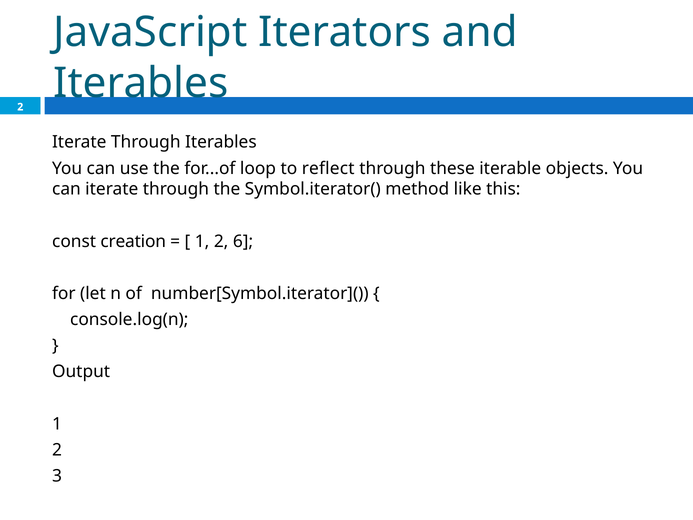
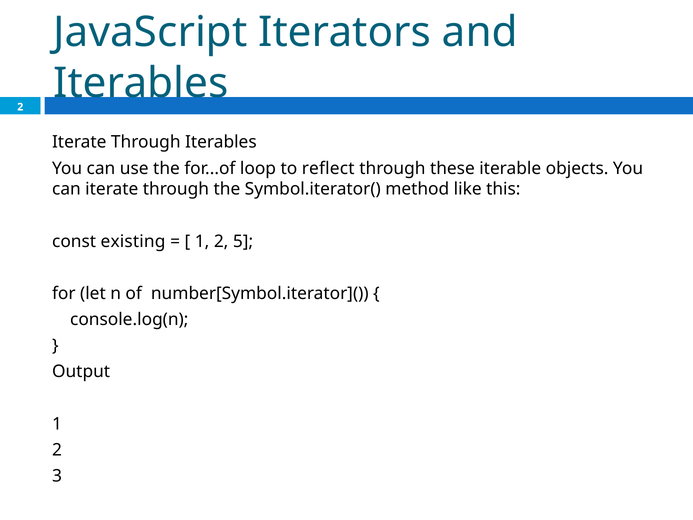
creation: creation -> existing (133, 241)
6: 6 -> 5 (243, 241)
